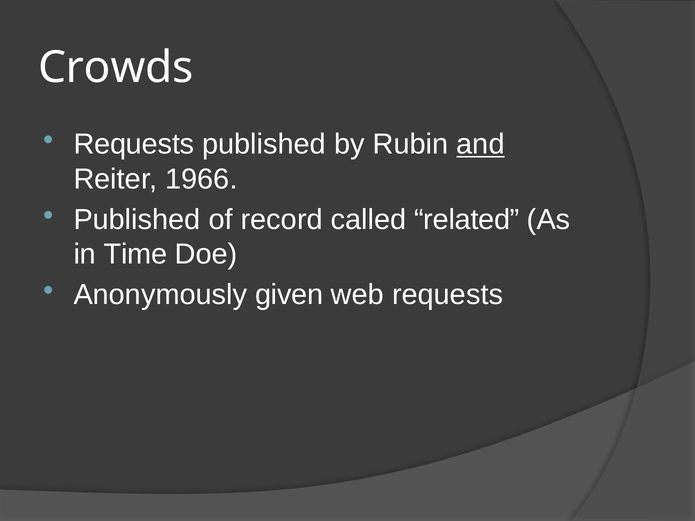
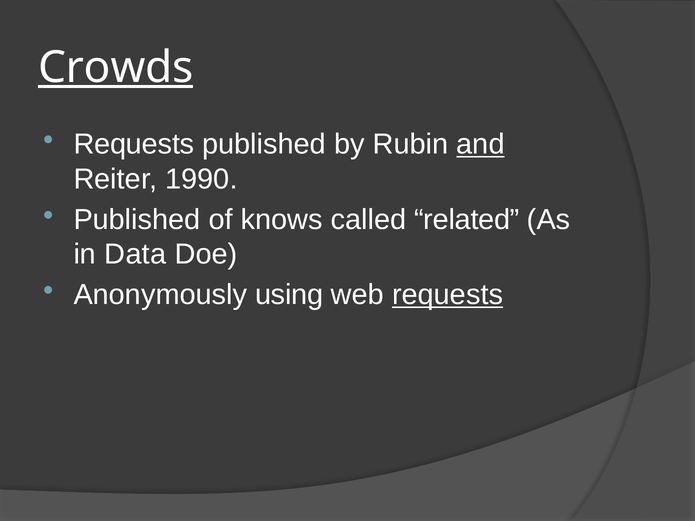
Crowds underline: none -> present (116, 67)
1966: 1966 -> 1990 (201, 179)
record: record -> knows (282, 220)
Time: Time -> Data (135, 254)
given: given -> using (289, 295)
requests underline: none -> present (448, 295)
